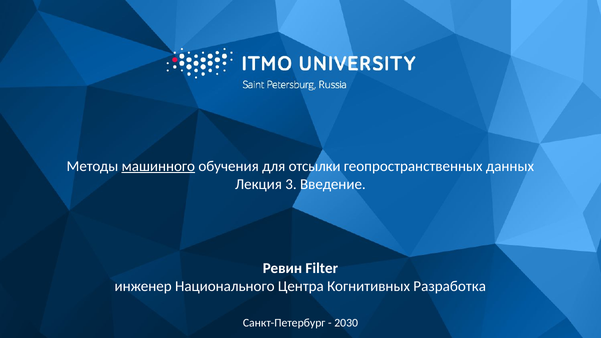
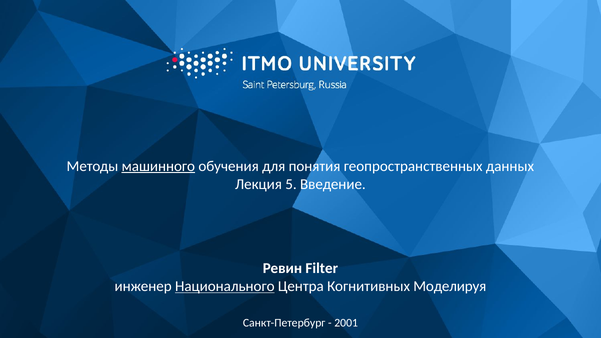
отсылки: отсылки -> понятия (315, 166)
3: 3 -> 5 (291, 184)
Национального underline: none -> present (225, 286)
Разработка: Разработка -> Моделируя (450, 286)
2030: 2030 -> 2001 (346, 323)
